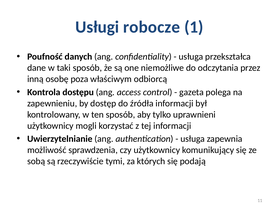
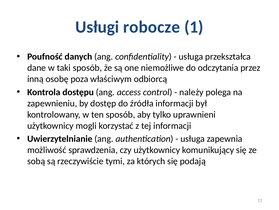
gazeta: gazeta -> należy (191, 92)
